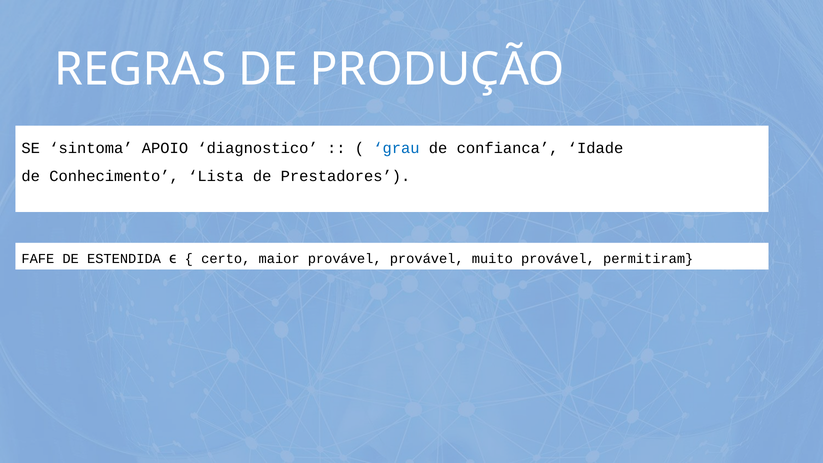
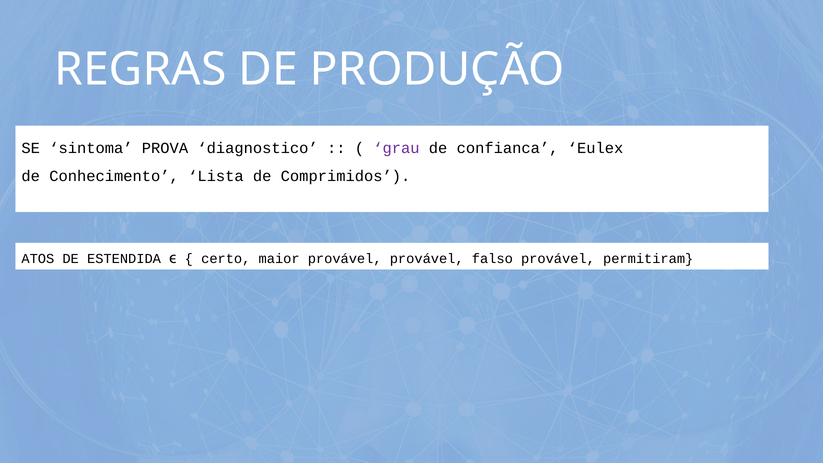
APOIO: APOIO -> PROVA (165, 148)
grau colour: blue -> purple (396, 148)
Idade: Idade -> Eulex (596, 148)
Prestadores: Prestadores -> Comprimidos (346, 176)
FAFE: FAFE -> ATOS (38, 258)
muito: muito -> falso (492, 258)
